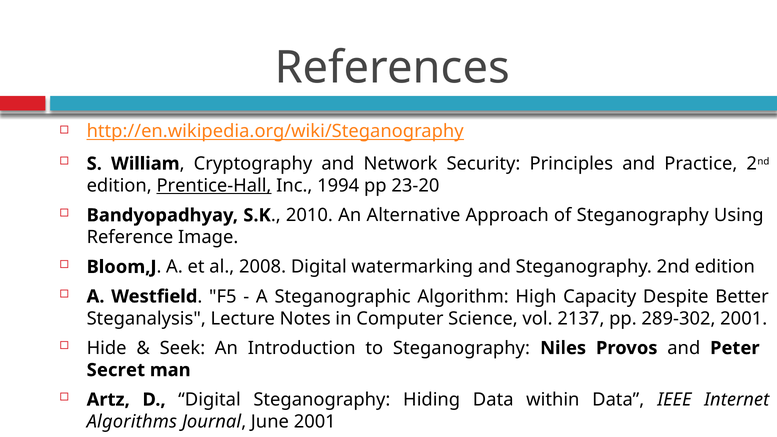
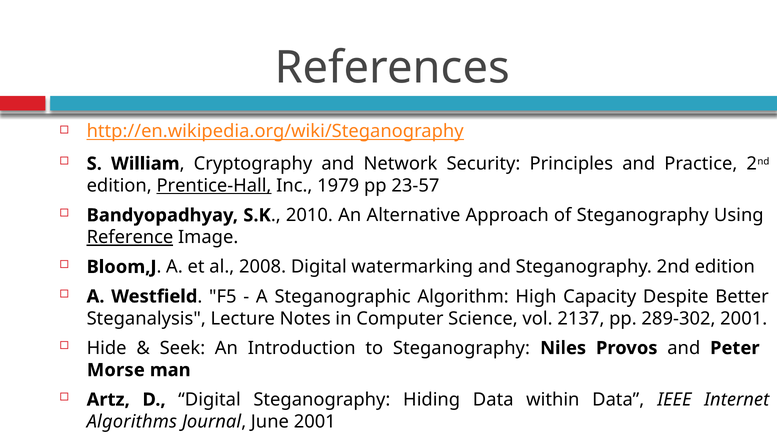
1994: 1994 -> 1979 (338, 186)
23-20: 23-20 -> 23-57 (415, 186)
Reference underline: none -> present (130, 237)
Secret: Secret -> Morse (116, 370)
